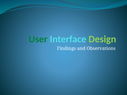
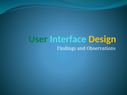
Design colour: light green -> yellow (102, 39)
